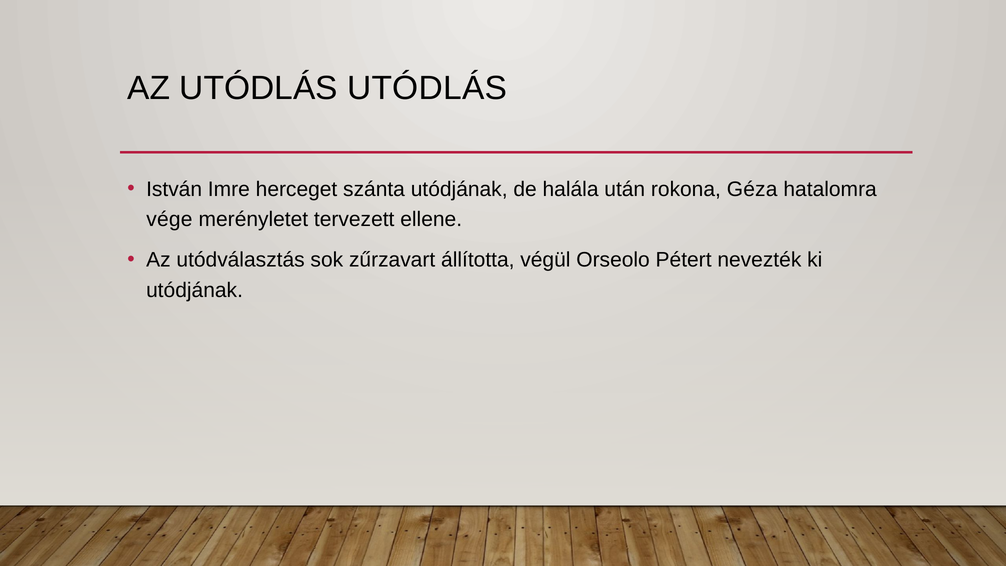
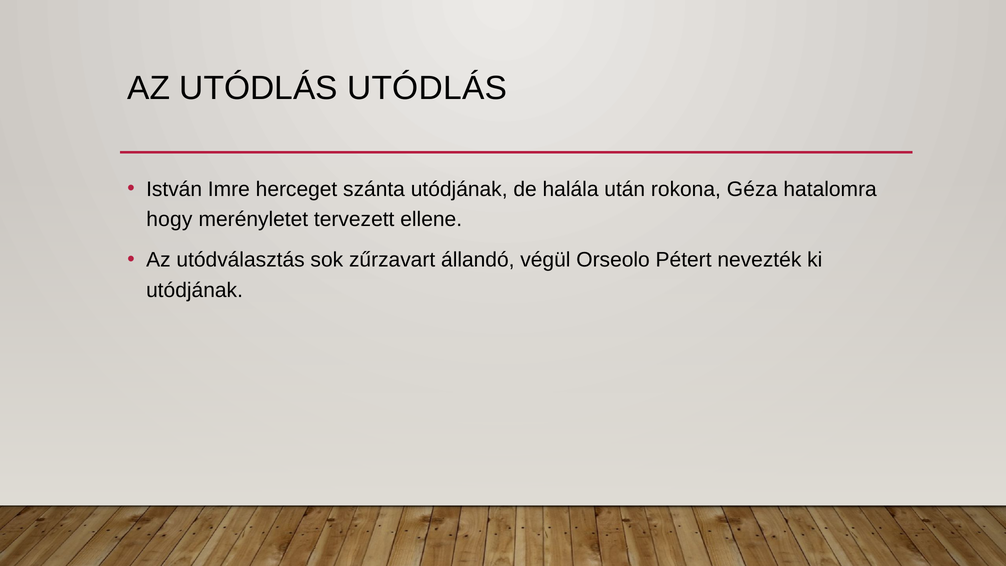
vége: vége -> hogy (169, 219)
állította: állította -> állandó (478, 260)
